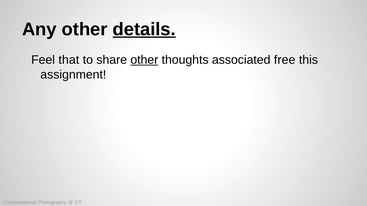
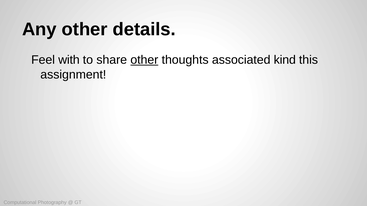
details underline: present -> none (144, 29)
that: that -> with (69, 60)
free: free -> kind (285, 60)
